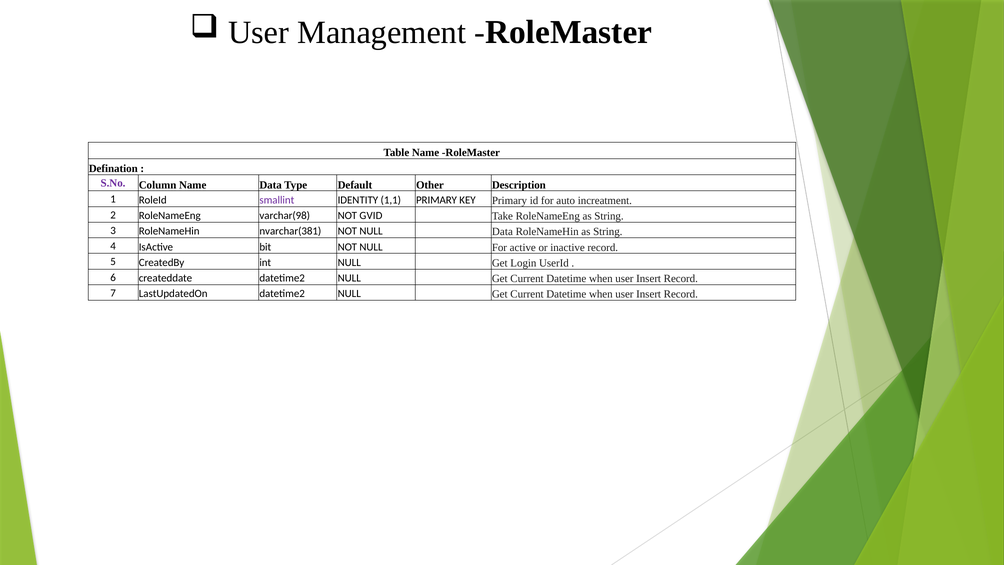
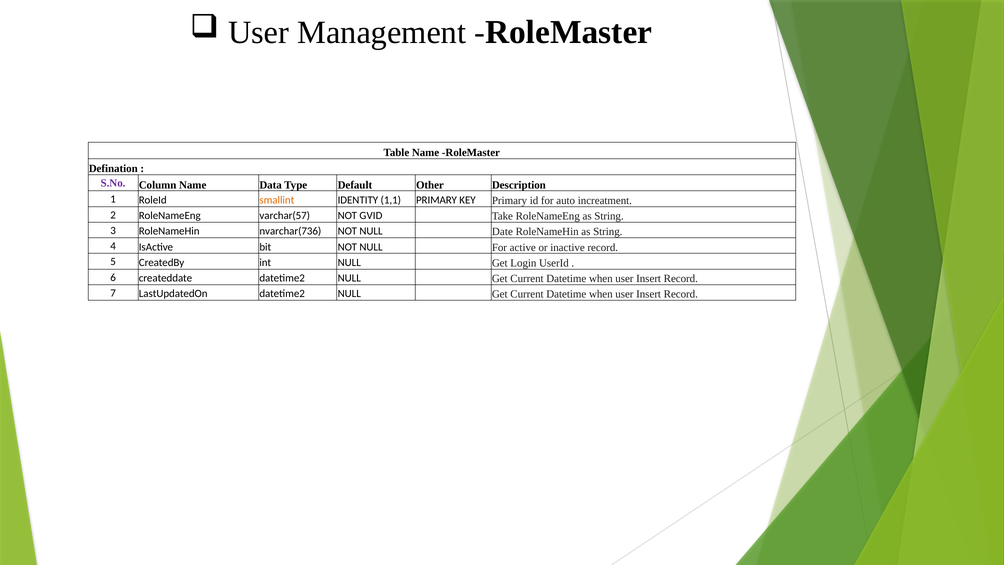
smallint colour: purple -> orange (277, 200)
varchar(98: varchar(98 -> varchar(57 (285, 216)
nvarchar(381: nvarchar(381 -> nvarchar(736 (290, 231)
NULL Data: Data -> Date (502, 232)
